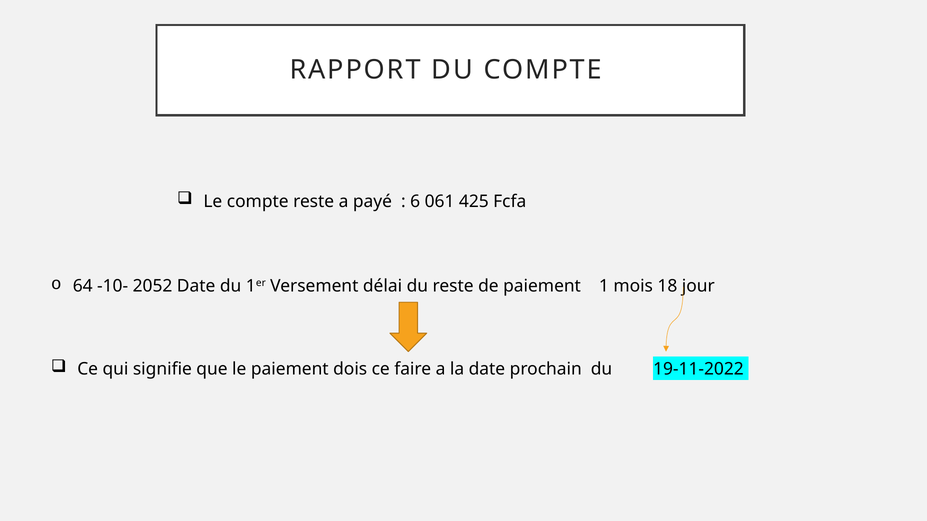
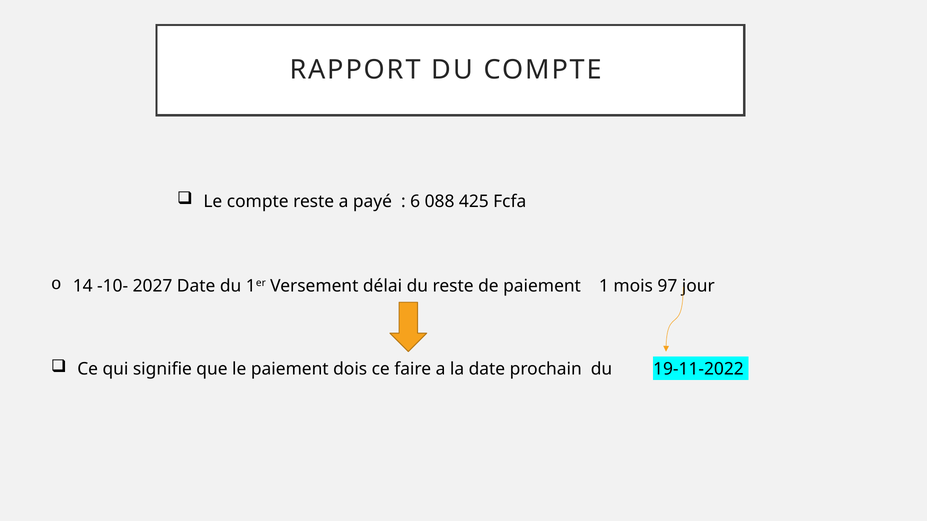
061: 061 -> 088 (440, 201)
64: 64 -> 14 (83, 286)
2052: 2052 -> 2027 (153, 286)
18: 18 -> 97 (667, 286)
